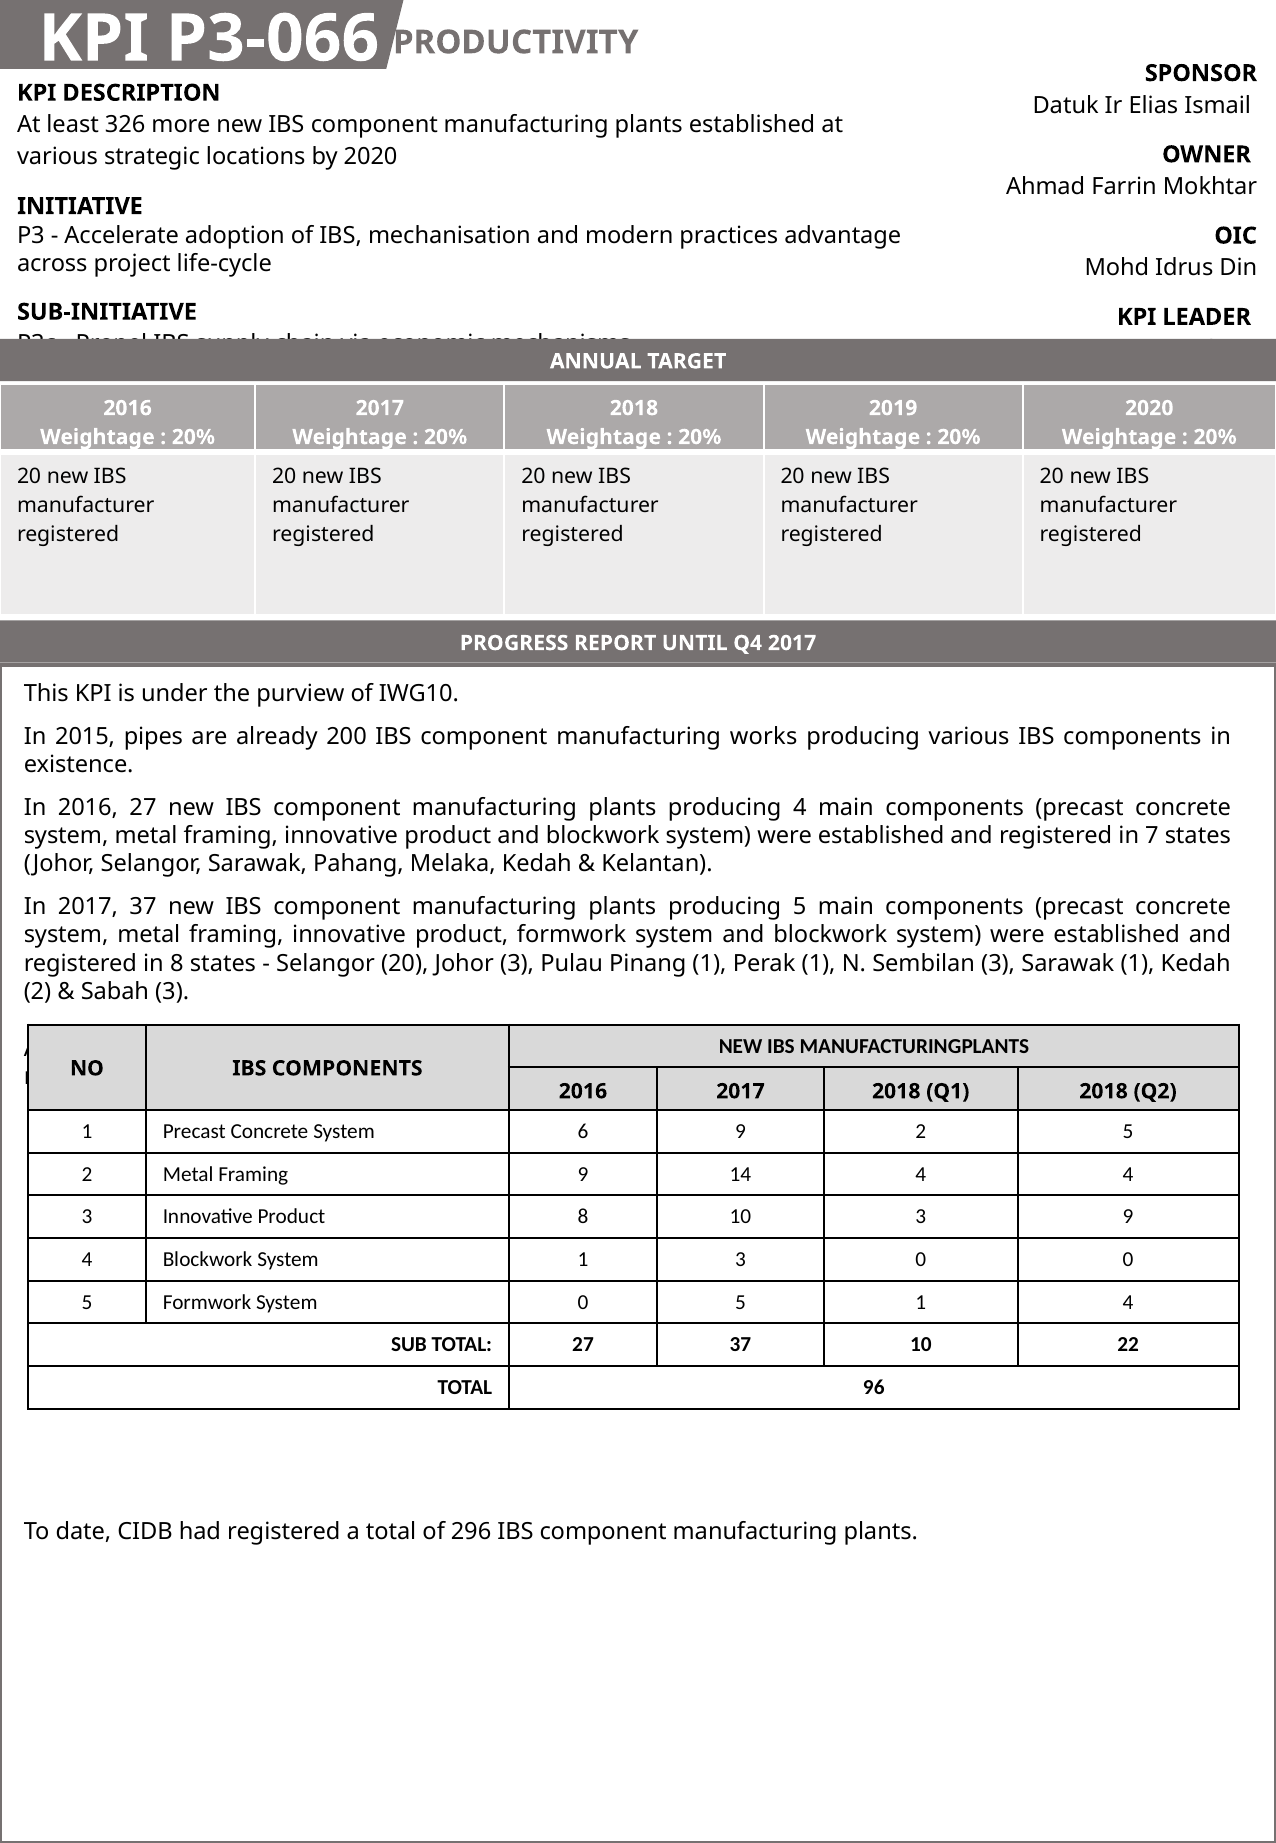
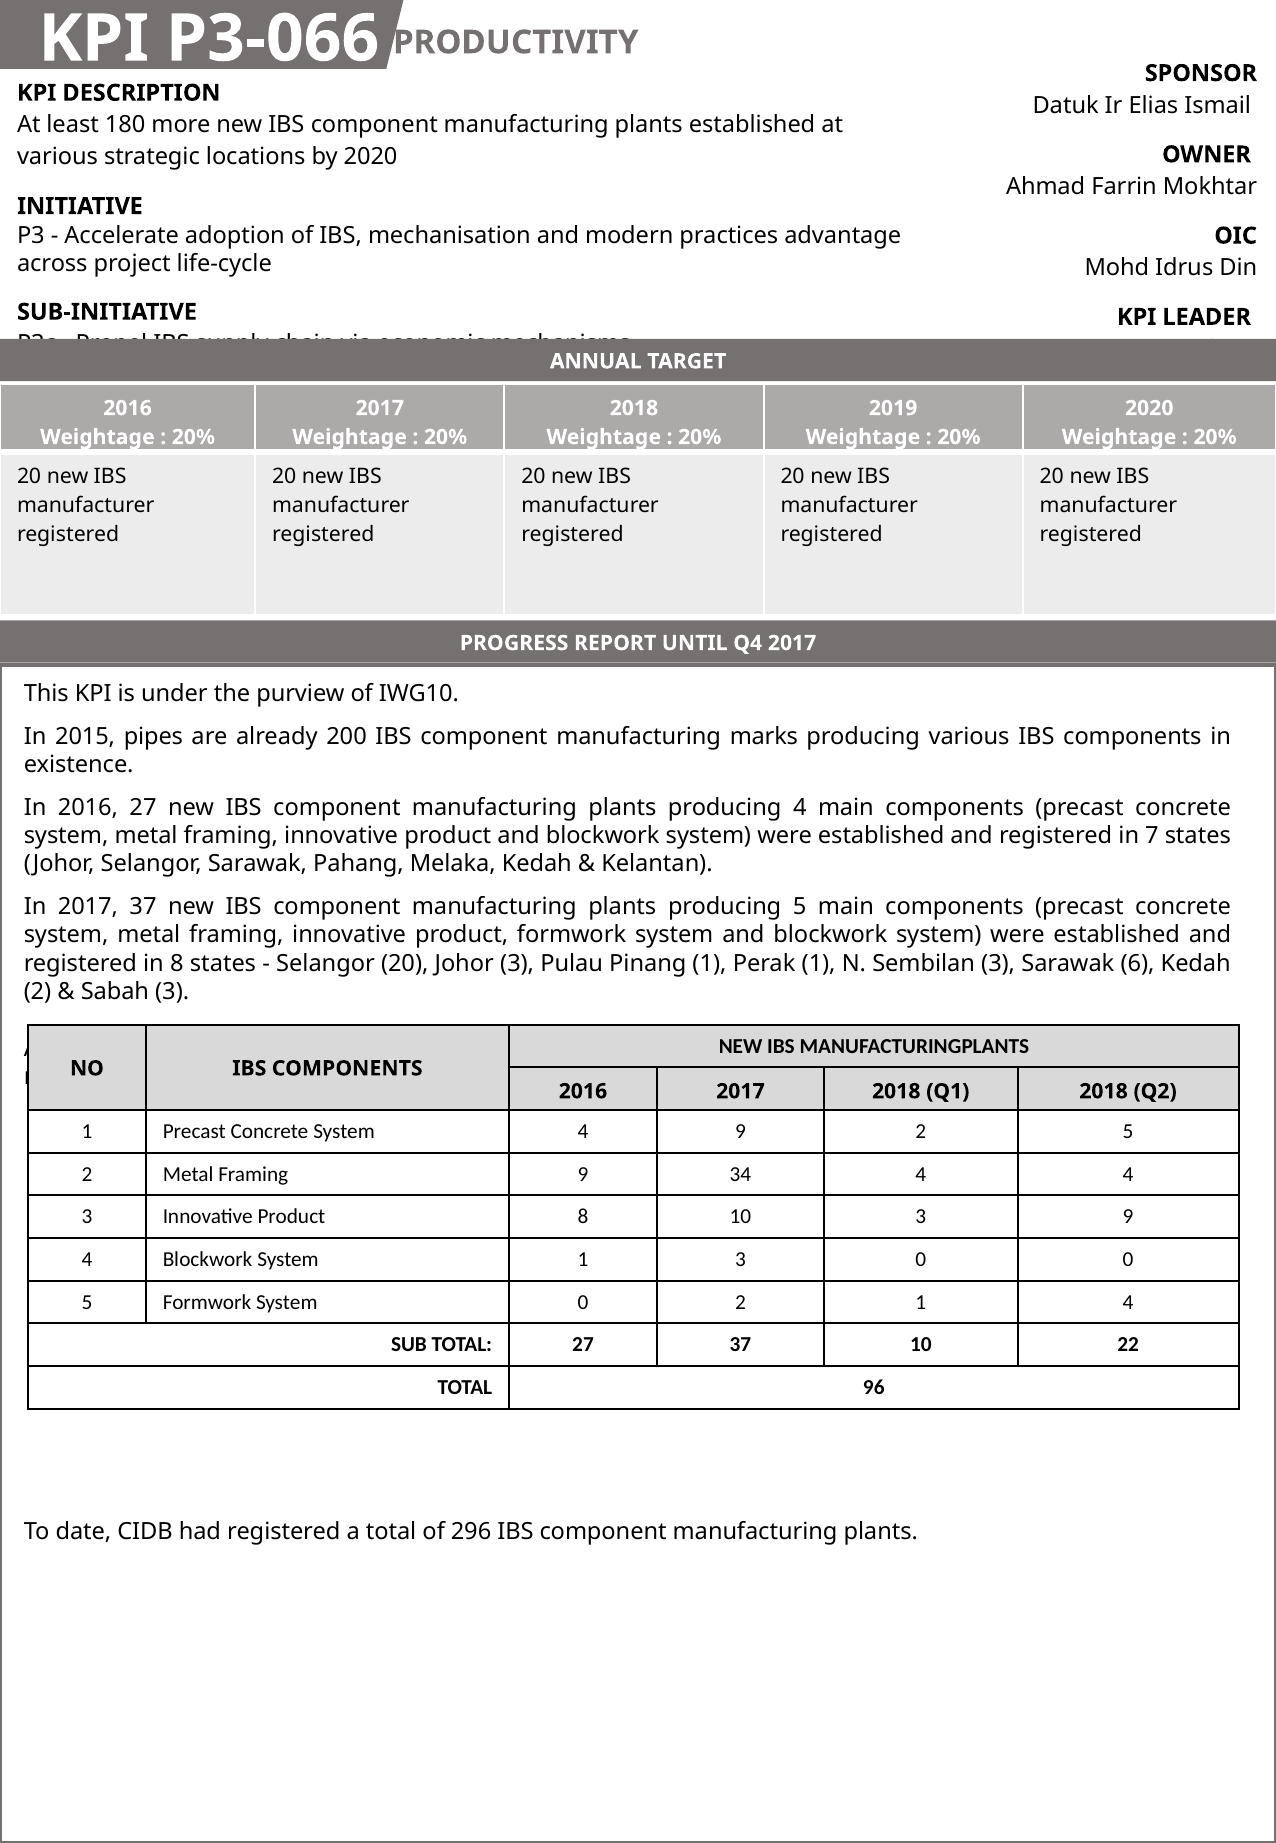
326: 326 -> 180 (125, 125)
works: works -> marks (764, 736)
Sarawak 1: 1 -> 6 (1137, 963)
System 6: 6 -> 4 (583, 1132)
14: 14 -> 34 (740, 1174)
System 0 5: 5 -> 2 (740, 1302)
